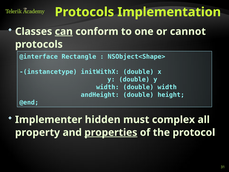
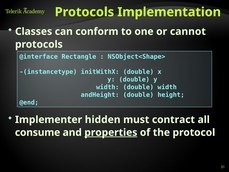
can underline: present -> none (64, 31)
complex: complex -> contract (173, 119)
property: property -> consume (38, 132)
